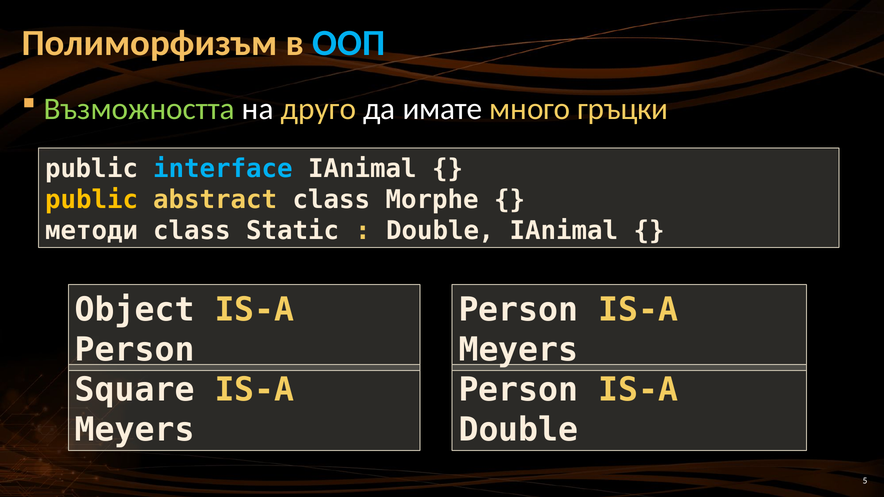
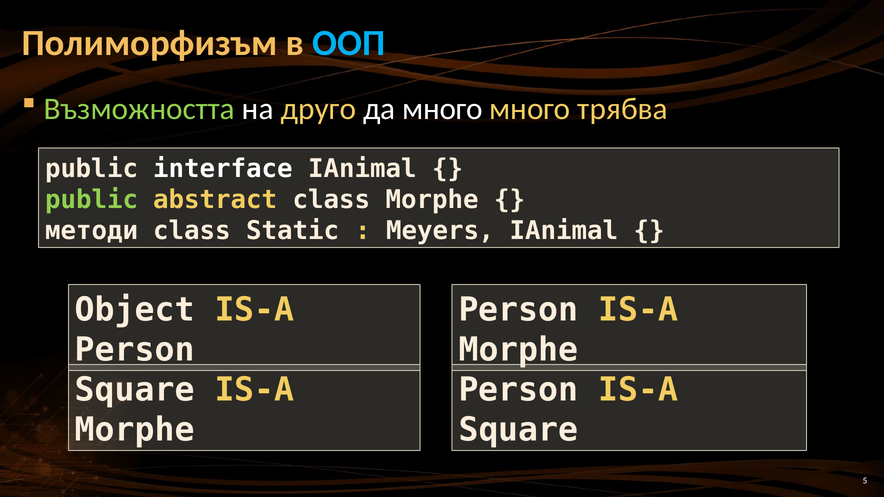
да имате: имате -> много (443, 109)
гръцки: гръцки -> трябва (623, 109)
interface colour: light blue -> white (223, 169)
public colour: yellow -> light green (92, 200)
Double: Double -> Meyers (440, 231)
Meyers: Meyers -> Morphe (518, 350)
Meyers: Meyers -> Morphe (135, 430)
Double: Double -> Square (518, 430)
